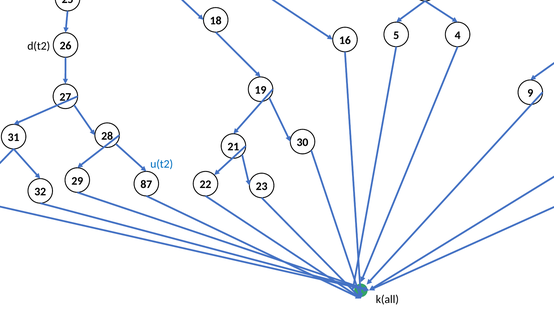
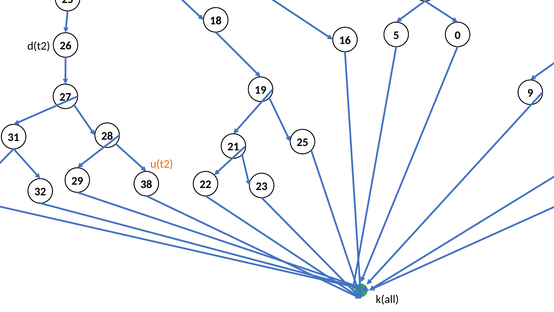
5 4: 4 -> 0 (458, 35)
30: 30 -> 25 (302, 142)
u(t2 colour: blue -> orange (162, 164)
87: 87 -> 38 (146, 184)
